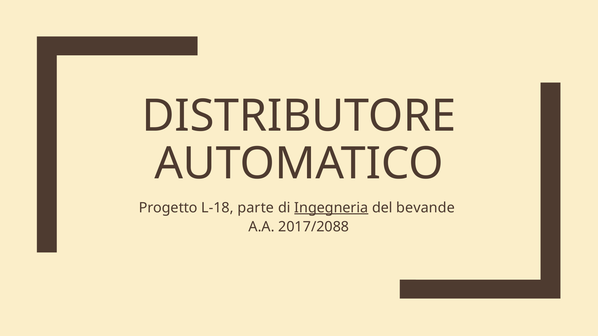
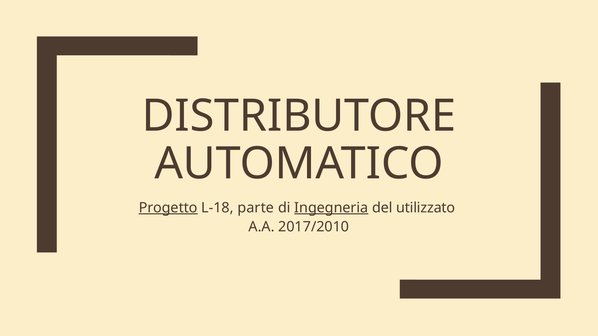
Progetto underline: none -> present (168, 208)
bevande: bevande -> utilizzato (426, 208)
2017/2088: 2017/2088 -> 2017/2010 (314, 227)
